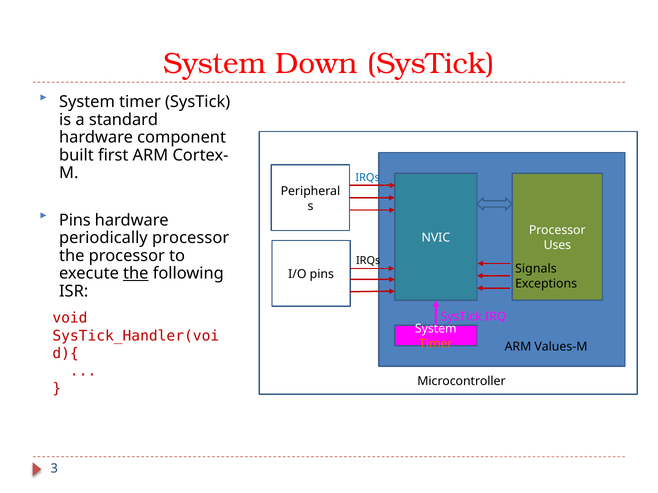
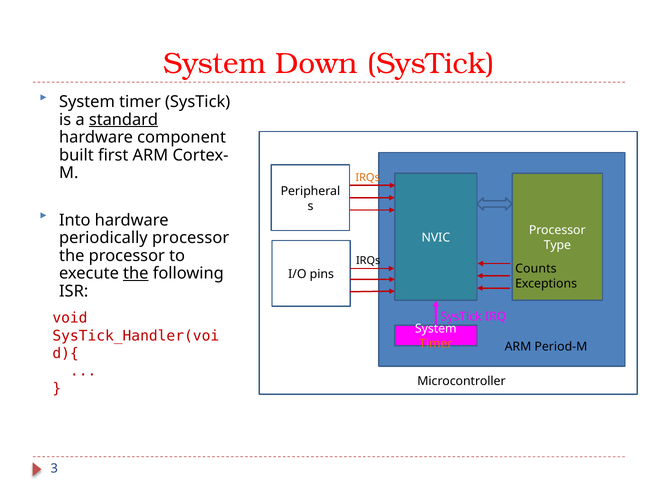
standard underline: none -> present (123, 120)
IRQs colour: blue -> orange (368, 178)
Pins: Pins -> Into (75, 220)
Uses: Uses -> Type (557, 245)
Signals: Signals -> Counts (536, 269)
Values-M: Values-M -> Period-M (561, 347)
